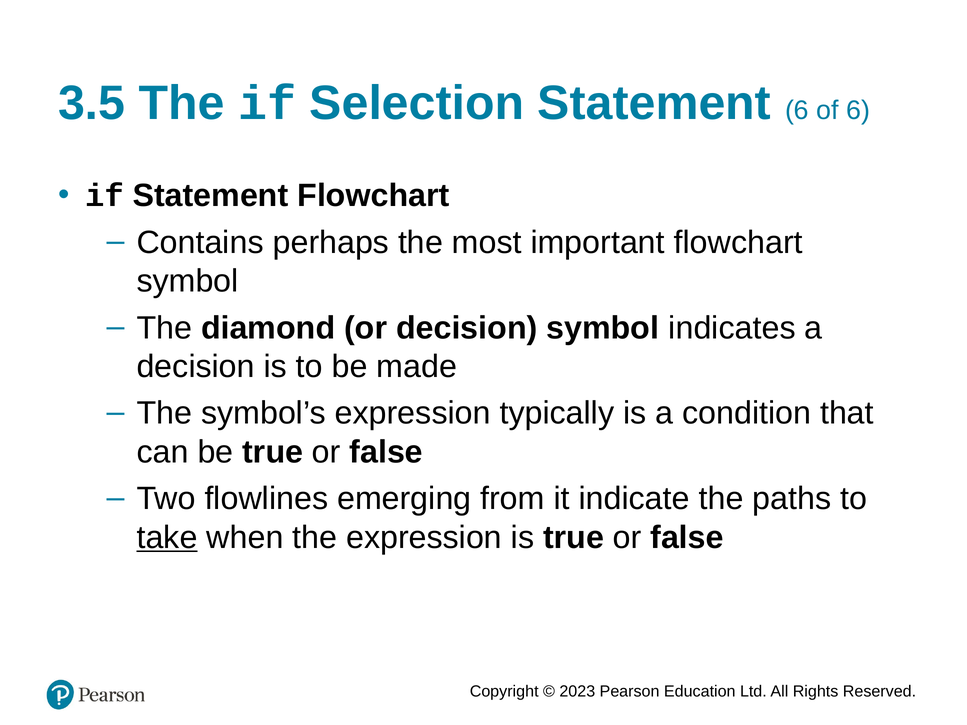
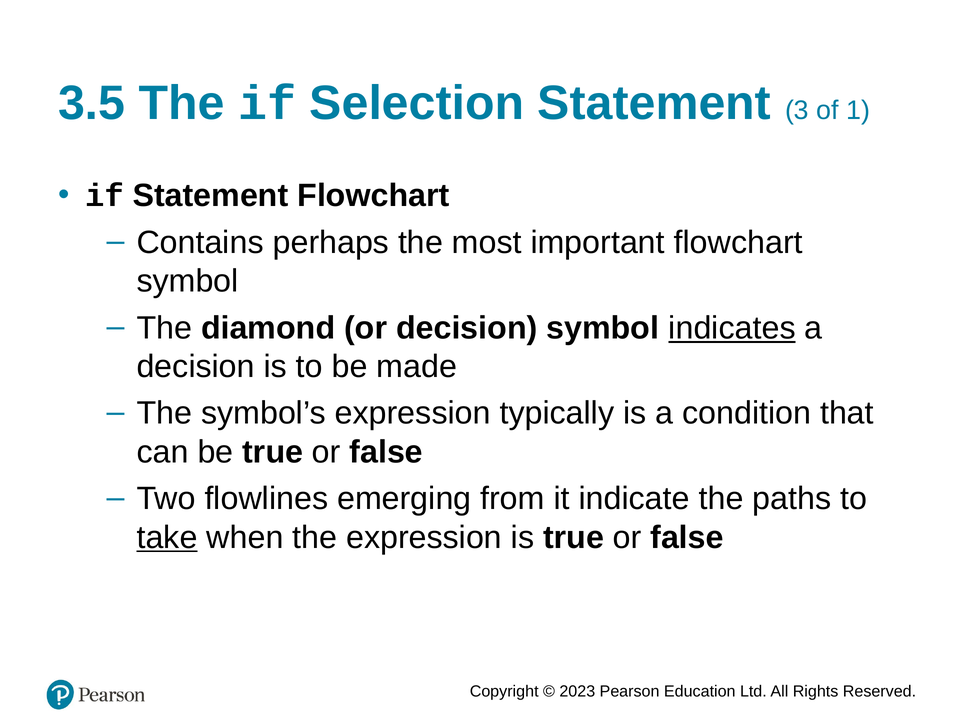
Statement 6: 6 -> 3 (797, 111)
of 6: 6 -> 1 (858, 111)
indicates underline: none -> present (732, 328)
